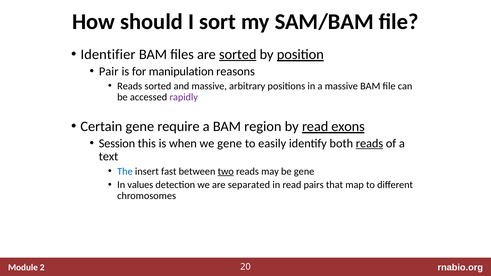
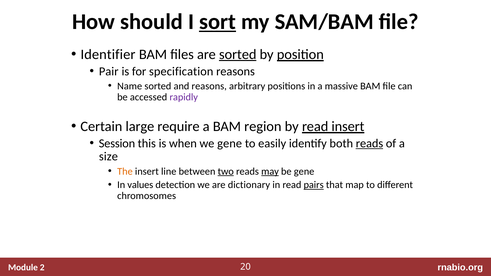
sort underline: none -> present (217, 22)
manipulation: manipulation -> specification (181, 71)
Reads: Reads -> Name (130, 86)
and massive: massive -> reasons (209, 86)
Certain gene: gene -> large (140, 127)
read exons: exons -> insert (348, 127)
text: text -> size (108, 157)
The colour: blue -> orange (125, 171)
fast: fast -> line (169, 171)
may underline: none -> present (270, 171)
separated: separated -> dictionary (249, 185)
pairs underline: none -> present (314, 185)
